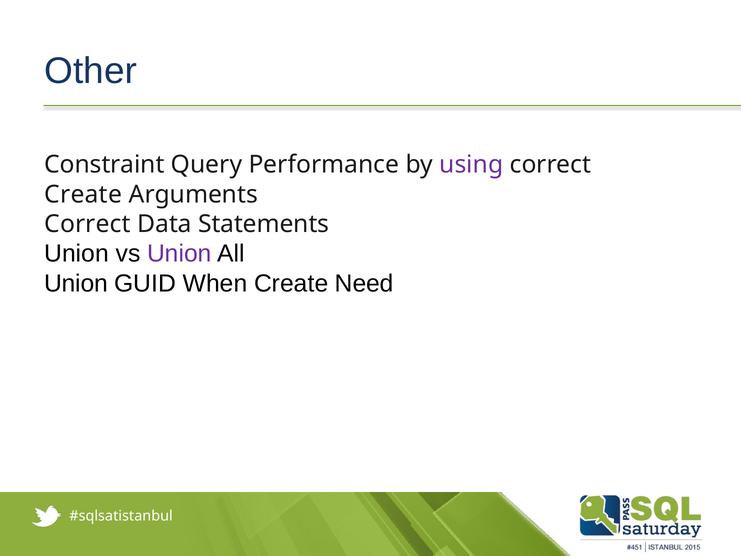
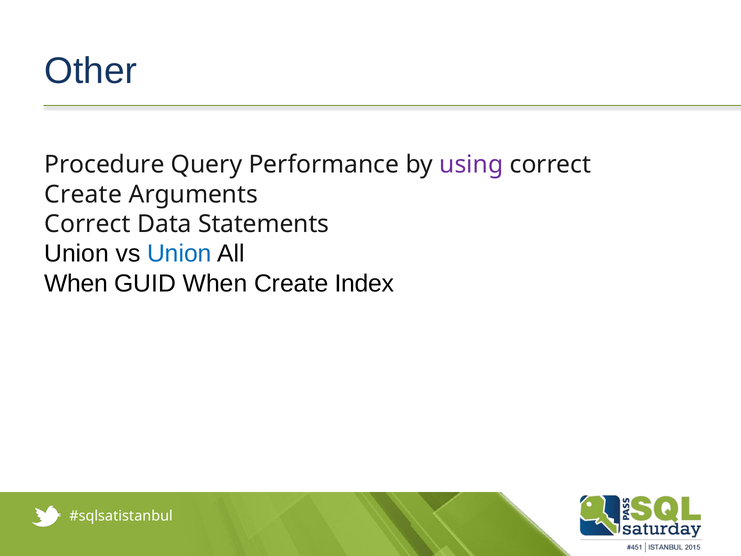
Constraint: Constraint -> Procedure (104, 165)
Union colour: purple -> blue (179, 254)
Union: Union -> When (76, 283)
Need: Need -> Index (364, 283)
